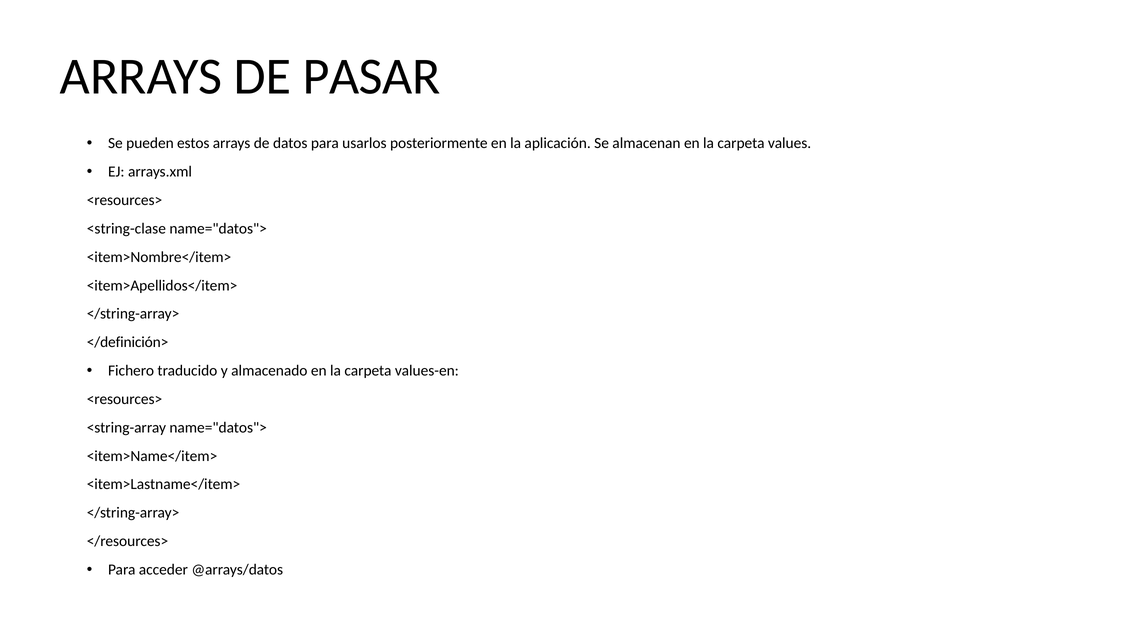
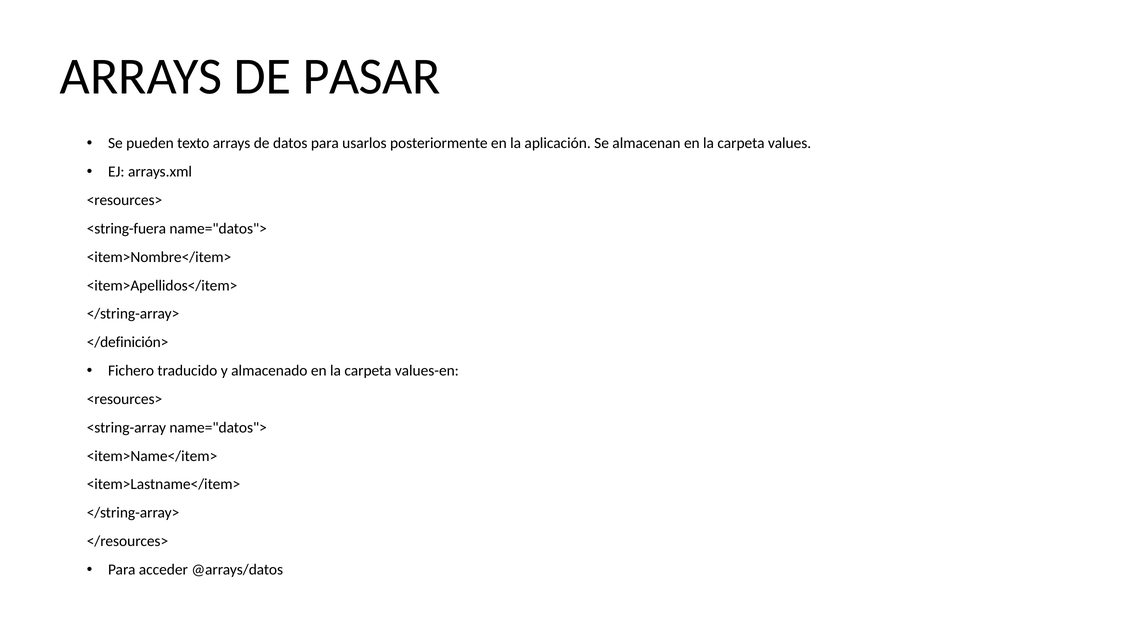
estos: estos -> texto (193, 143)
<string-clase: <string-clase -> <string-fuera (126, 229)
